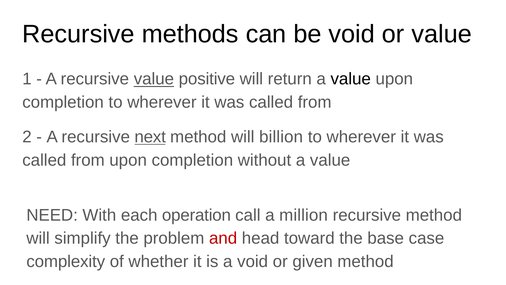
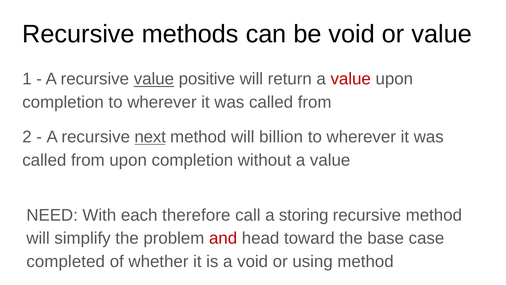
value colour: black -> red (351, 79)
operation: operation -> therefore (196, 215)
million: million -> storing (304, 215)
complexity: complexity -> completed (66, 261)
given: given -> using (313, 261)
